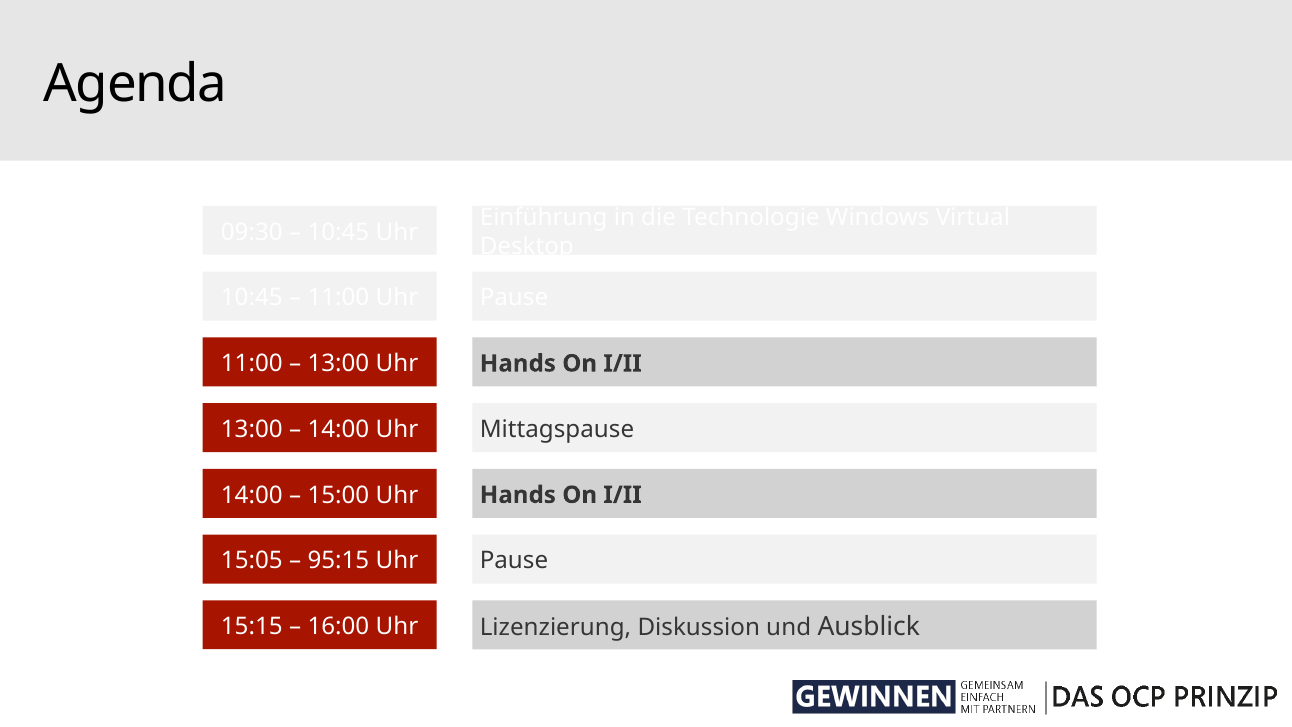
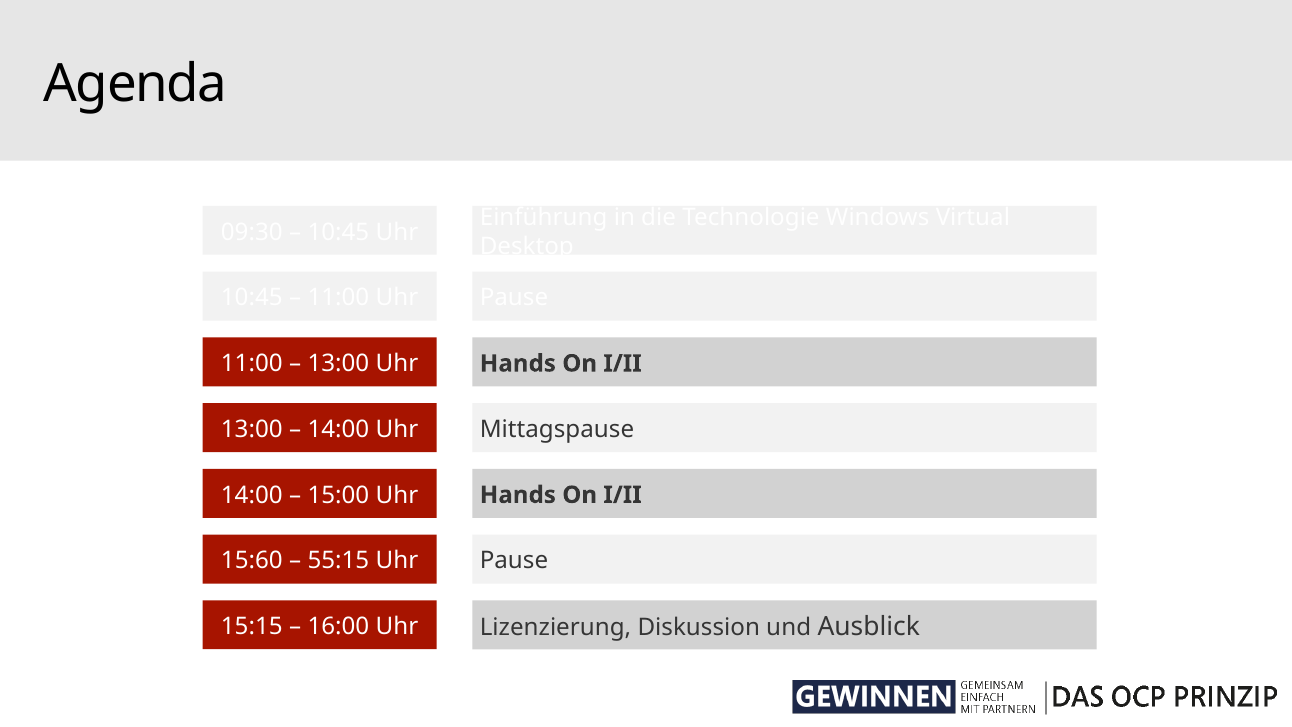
15:05: 15:05 -> 15:60 (252, 560)
95:15: 95:15 -> 55:15 (338, 560)
